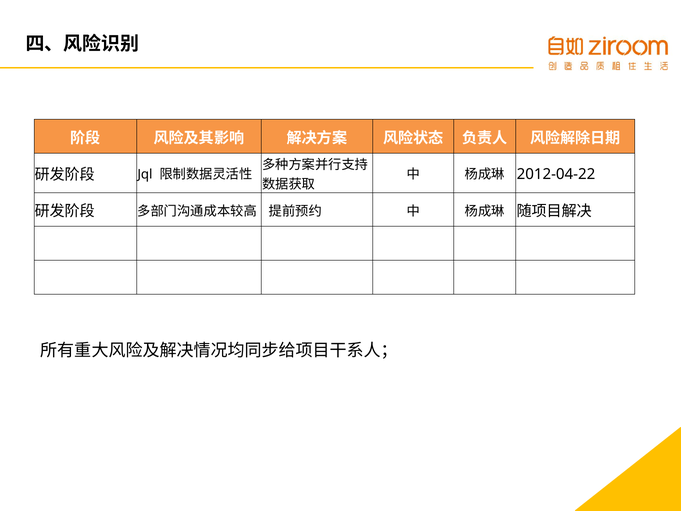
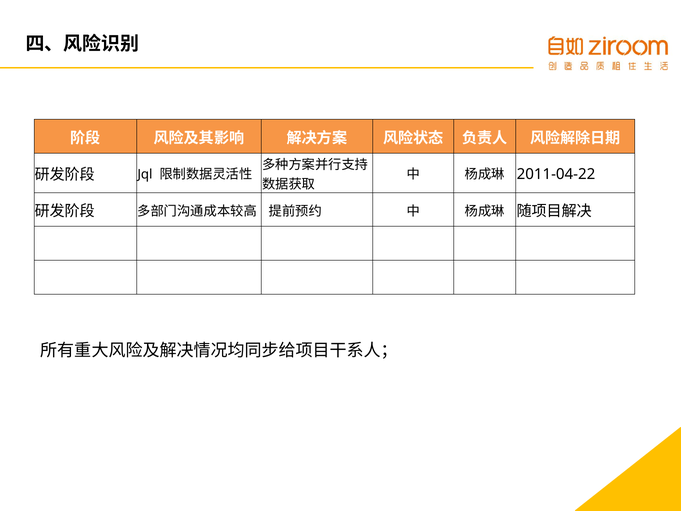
2012-04-22: 2012-04-22 -> 2011-04-22 (556, 174)
